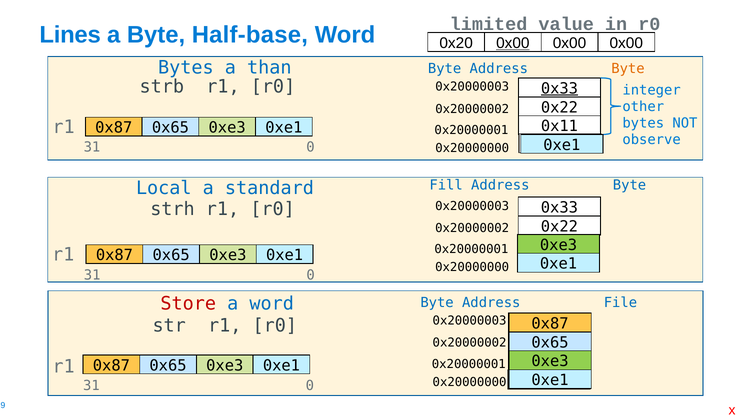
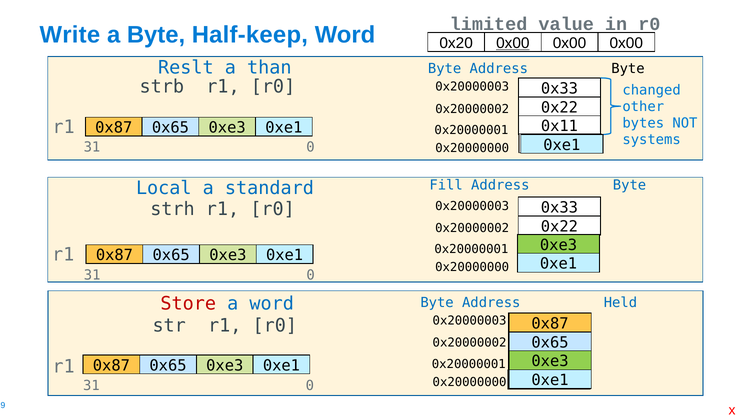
Lines: Lines -> Write (70, 35)
Half-base: Half-base -> Half-keep (250, 35)
Bytes: Bytes -> Reslt (186, 67)
Byte colour: orange -> black (628, 68)
integer: integer -> changed (652, 90)
0x33 underline: present -> none (559, 88)
observe: observe -> systems (652, 140)
File: File -> Held (620, 302)
